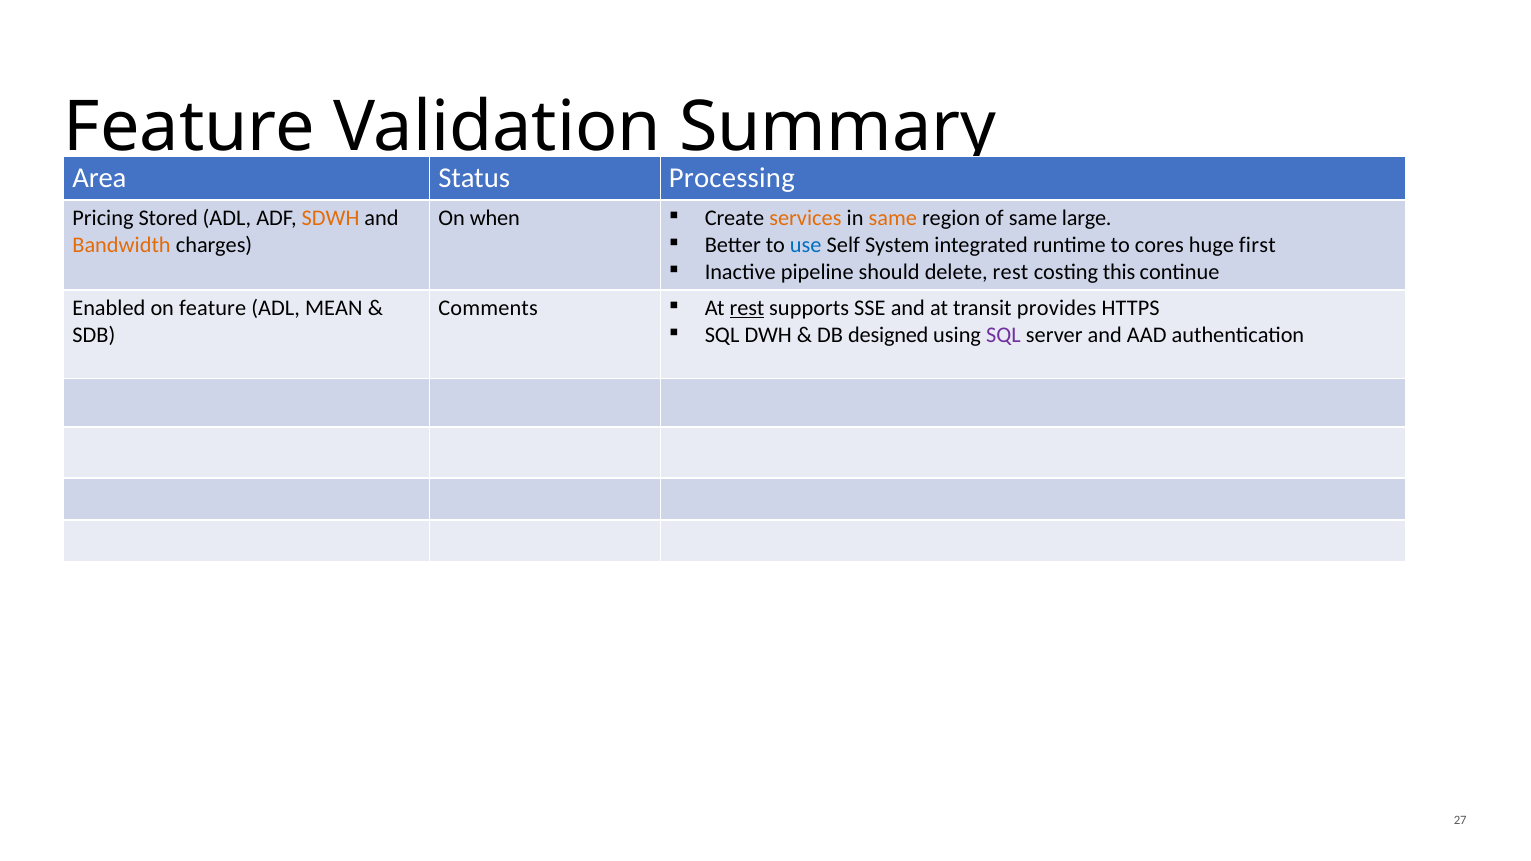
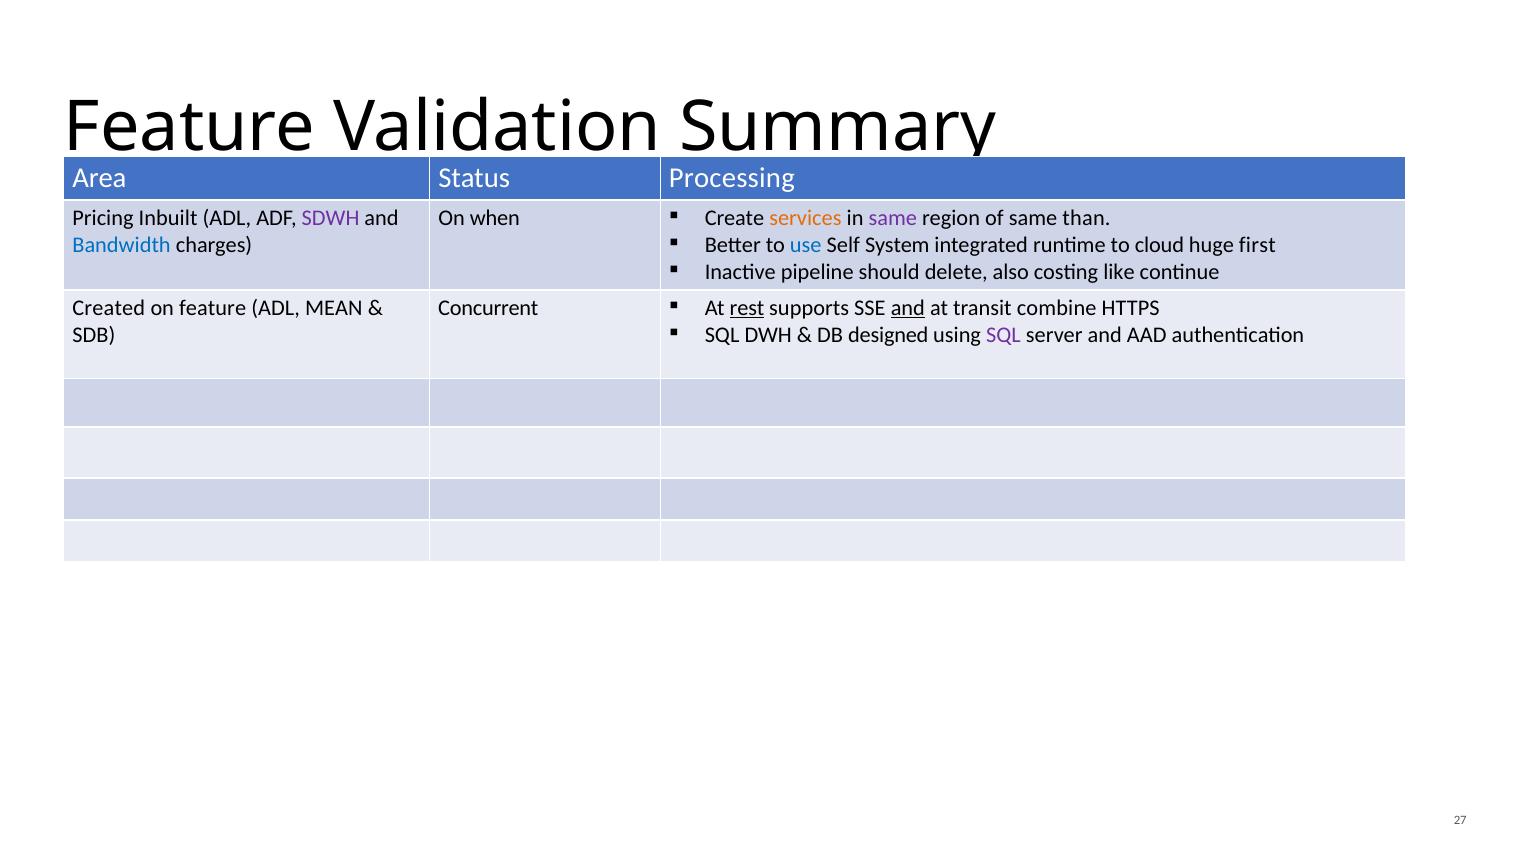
Stored: Stored -> Inbuilt (168, 218)
SDWH colour: orange -> purple (331, 218)
same colour: orange -> purple (893, 218)
large: large -> than (1087, 218)
cores: cores -> cloud (1159, 245)
Bandwidth colour: orange -> blue (122, 245)
delete rest: rest -> also (1011, 272)
this: this -> like (1119, 272)
Enabled: Enabled -> Created (109, 308)
Comments: Comments -> Concurrent (488, 308)
and underline: none -> present (908, 308)
provides: provides -> combine (1057, 308)
